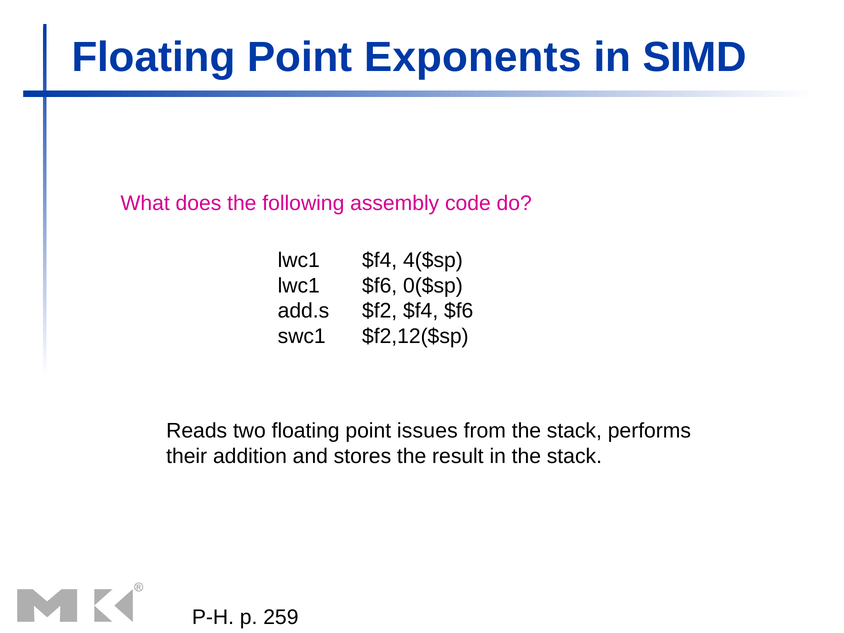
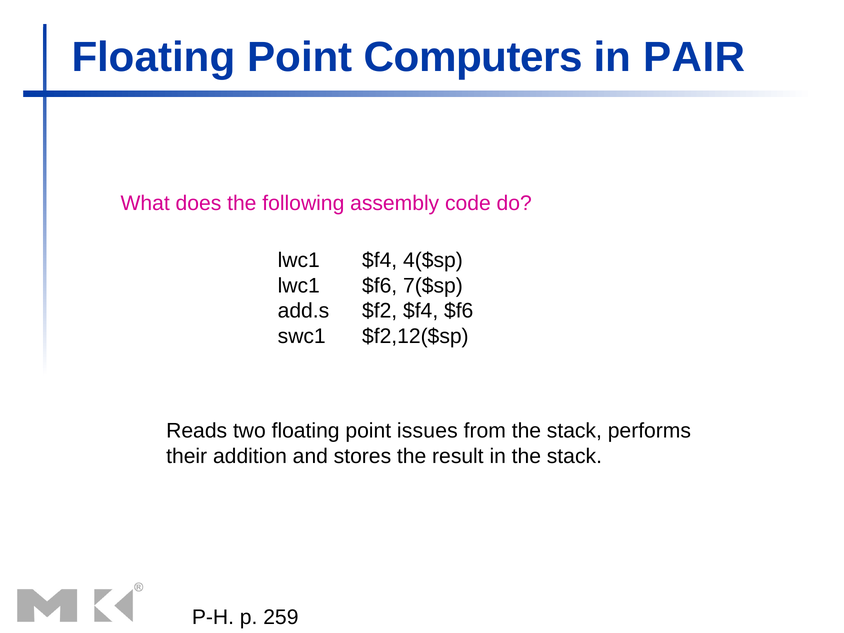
Exponents: Exponents -> Computers (473, 57)
SIMD: SIMD -> PAIR (694, 57)
0($sp: 0($sp -> 7($sp (433, 286)
